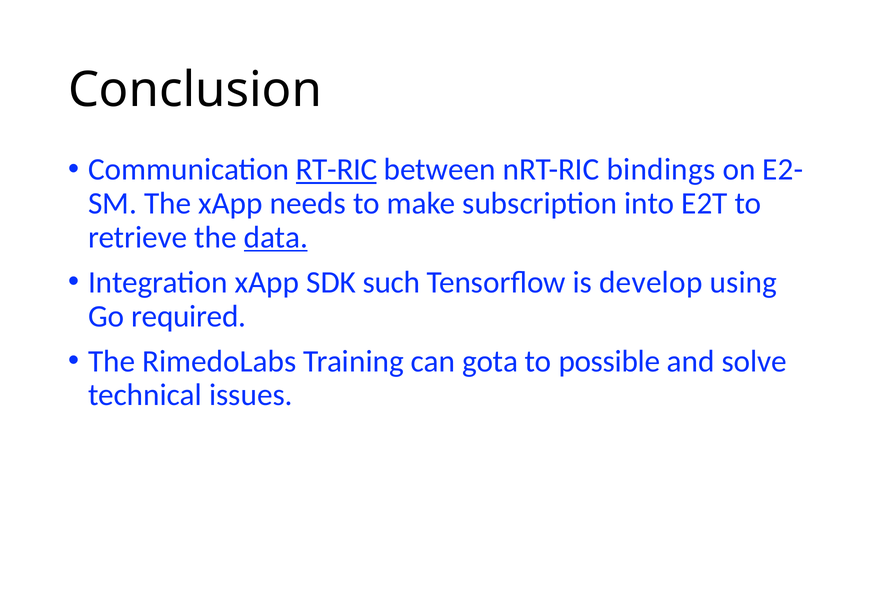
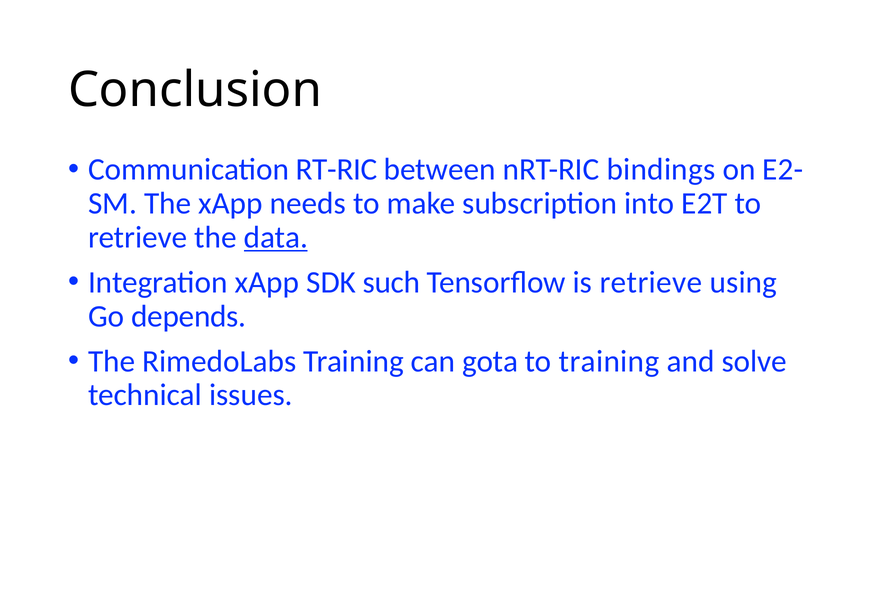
RT-RIC underline: present -> none (337, 170)
is develop: develop -> retrieve (651, 282)
required: required -> depends (189, 316)
to possible: possible -> training (609, 361)
